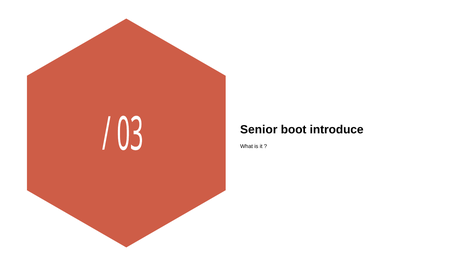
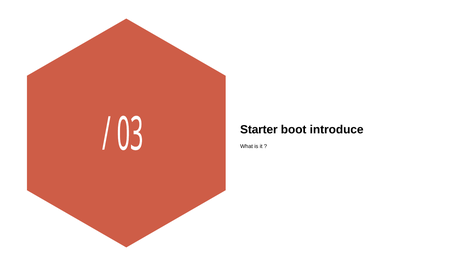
Senior: Senior -> Starter (259, 130)
